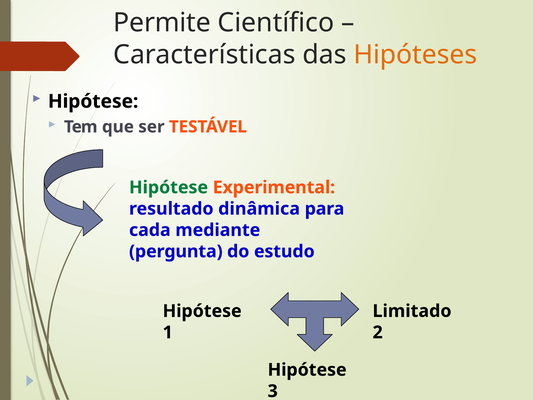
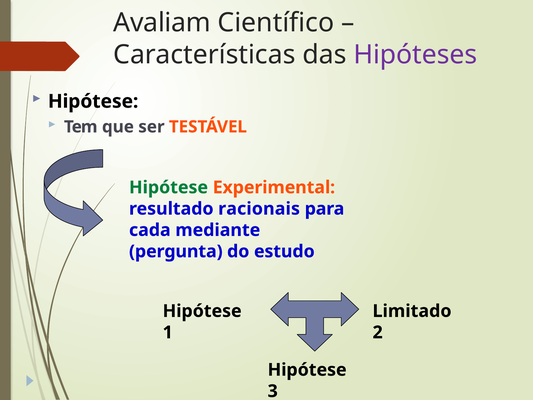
Permite: Permite -> Avaliam (162, 23)
Hipóteses colour: orange -> purple (415, 55)
dinâmica: dinâmica -> racionais (259, 209)
